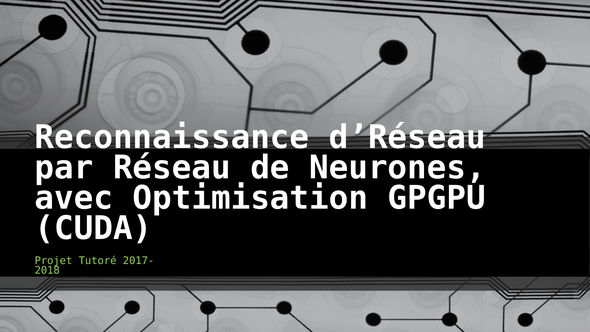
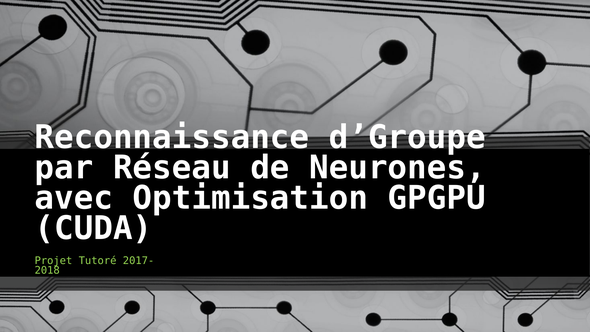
d’Réseau: d’Réseau -> d’Groupe (407, 137)
